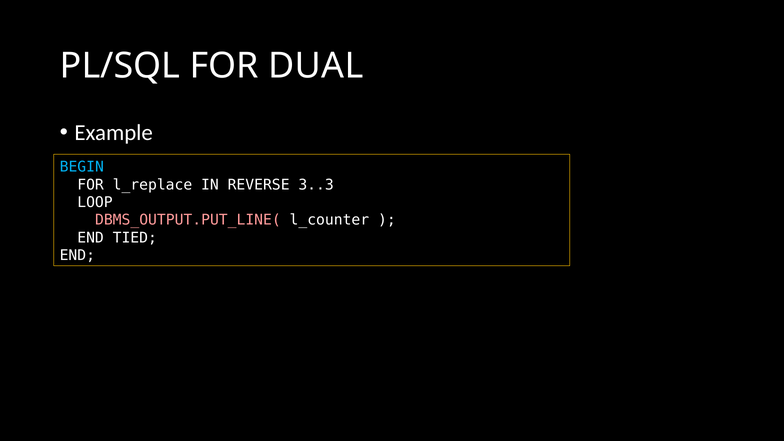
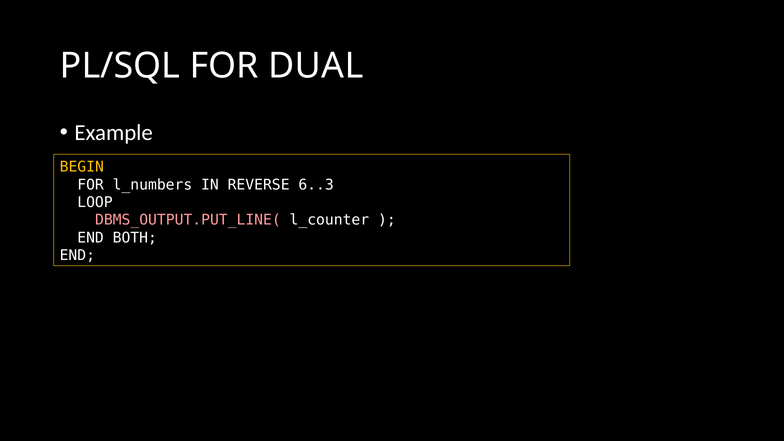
BEGIN colour: light blue -> yellow (82, 167)
l_replace: l_replace -> l_numbers (152, 185)
3..3: 3..3 -> 6..3 (316, 185)
TIED: TIED -> BOTH (135, 238)
